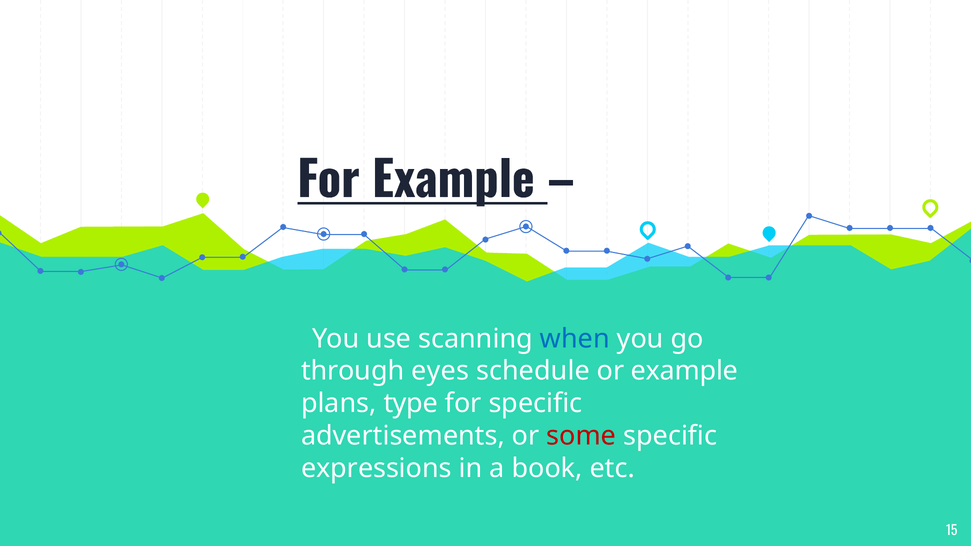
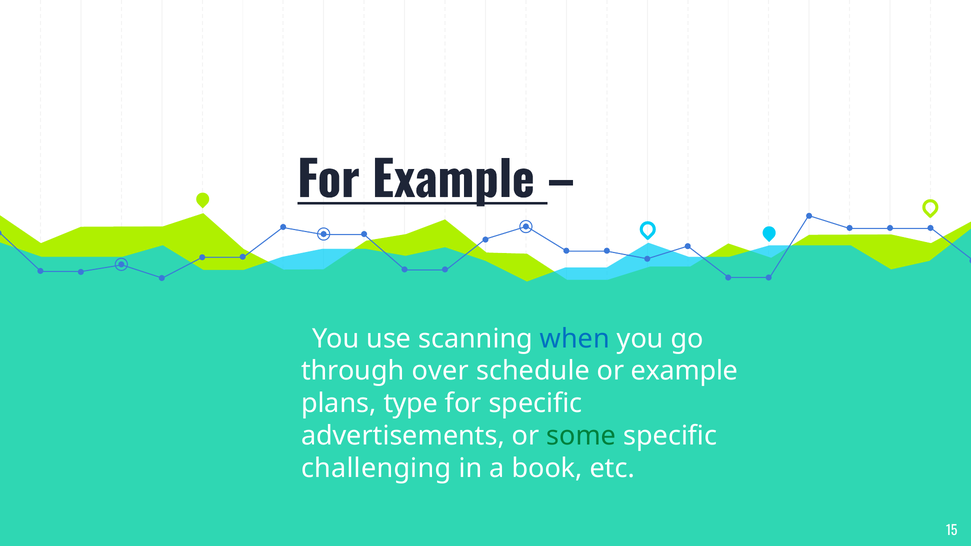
eyes: eyes -> over (440, 371)
some colour: red -> green (581, 436)
expressions: expressions -> challenging (376, 468)
